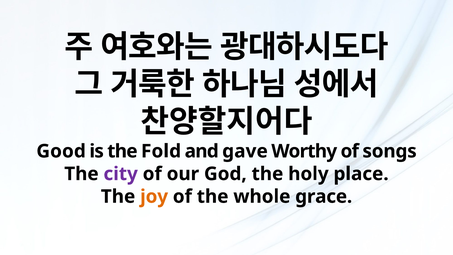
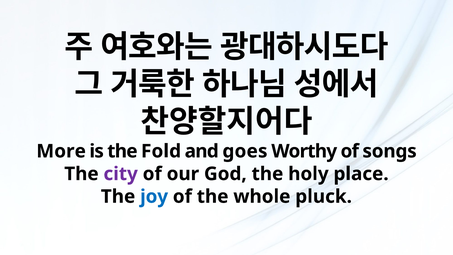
Good: Good -> More (61, 151)
gave: gave -> goes (245, 151)
joy colour: orange -> blue (154, 196)
grace: grace -> pluck (324, 196)
